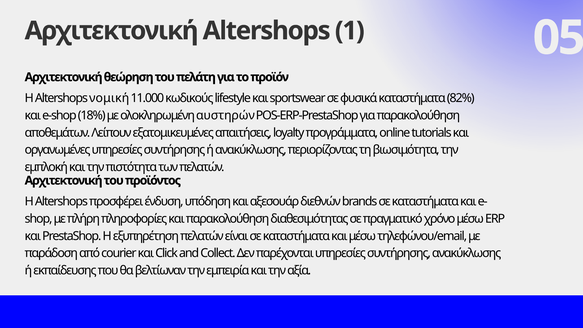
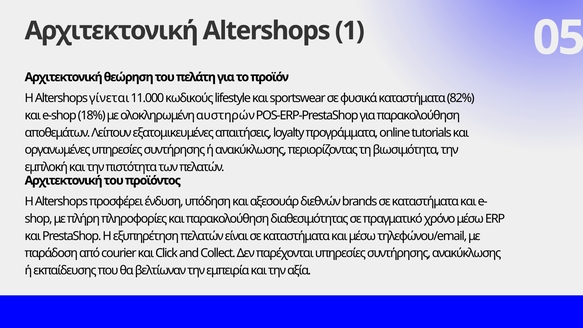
νομική: νομική -> γίνεται (109, 98)
